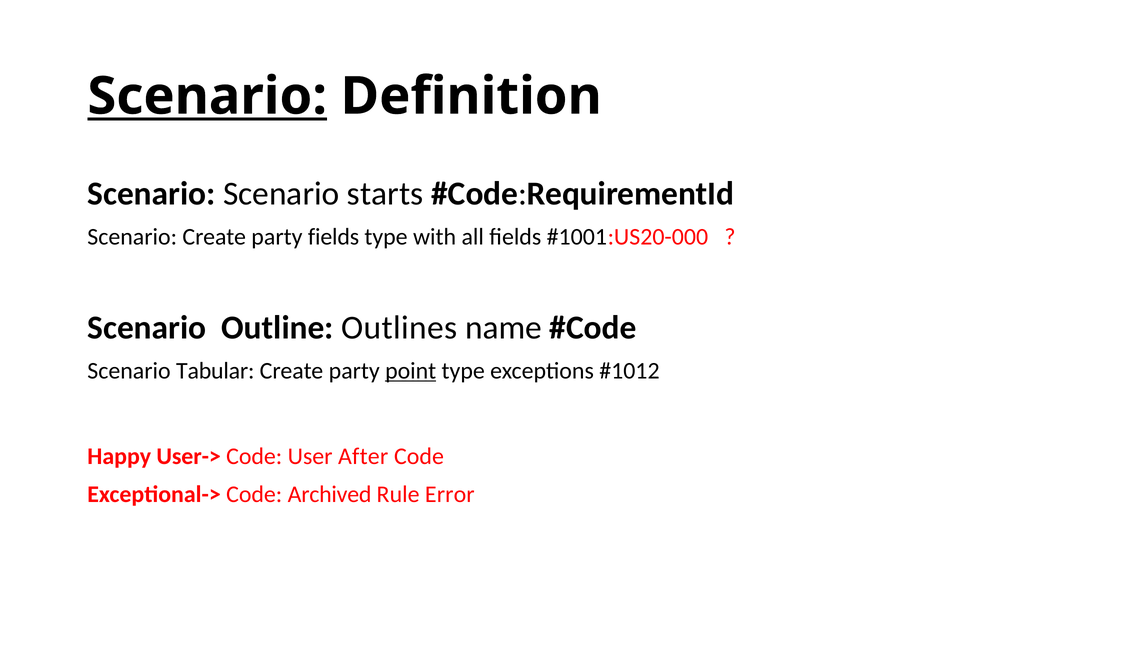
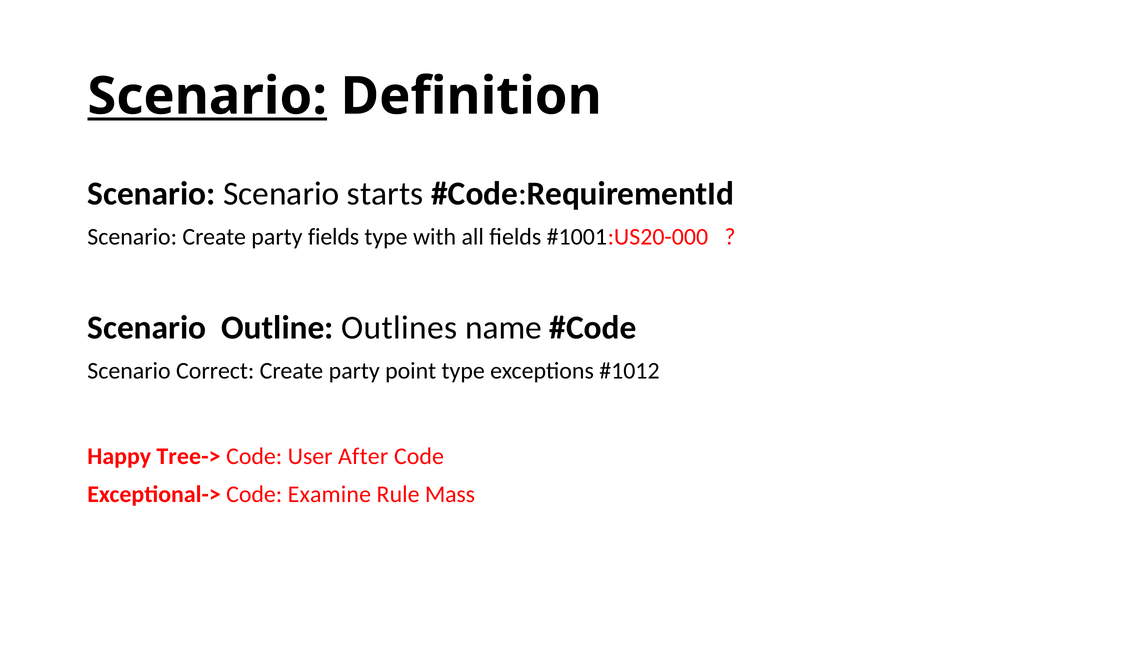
Tabular: Tabular -> Correct (215, 371)
point underline: present -> none (411, 371)
User->: User-> -> Tree-> (188, 456)
Archived: Archived -> Examine (329, 494)
Error: Error -> Mass (450, 494)
